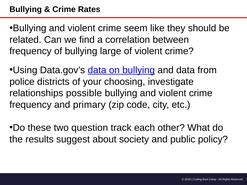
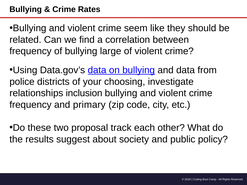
possible: possible -> inclusion (84, 93)
question: question -> proposal (90, 128)
